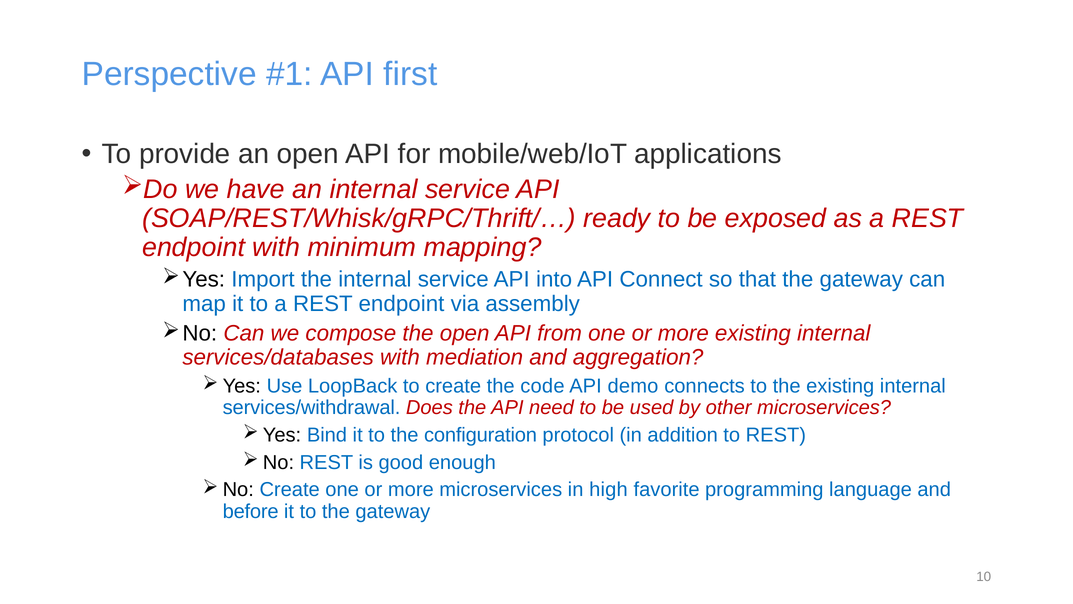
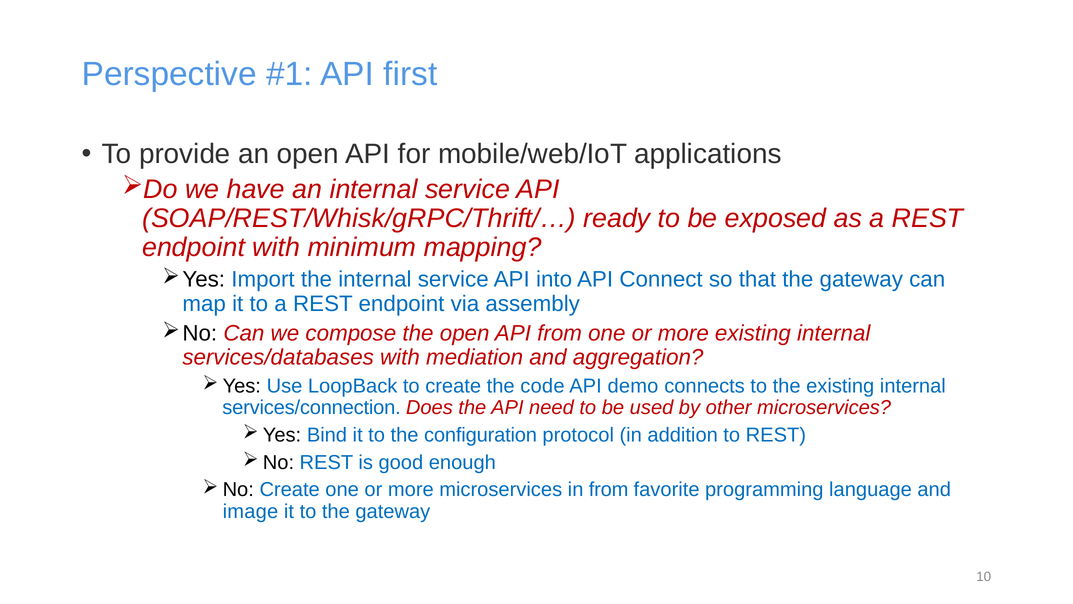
services/withdrawal: services/withdrawal -> services/connection (312, 408)
in high: high -> from (609, 489)
before: before -> image (250, 511)
